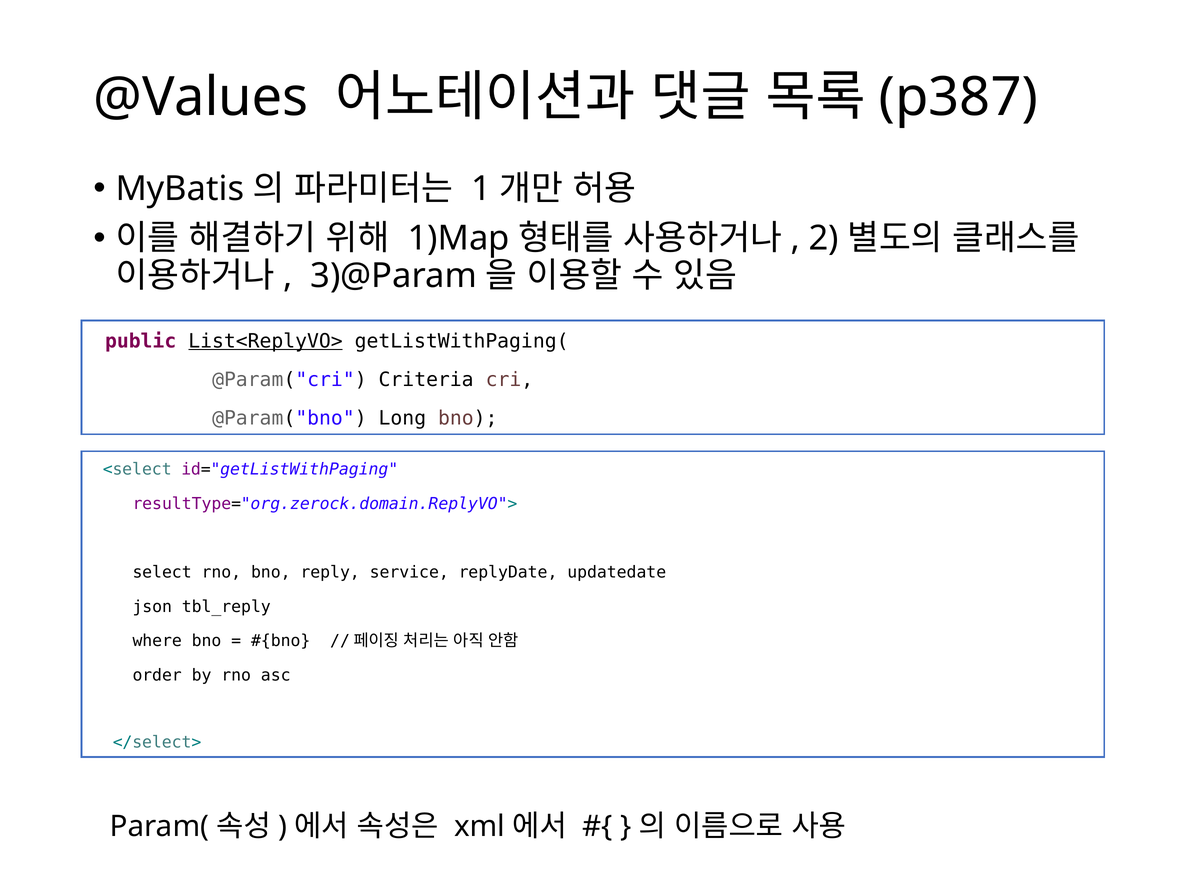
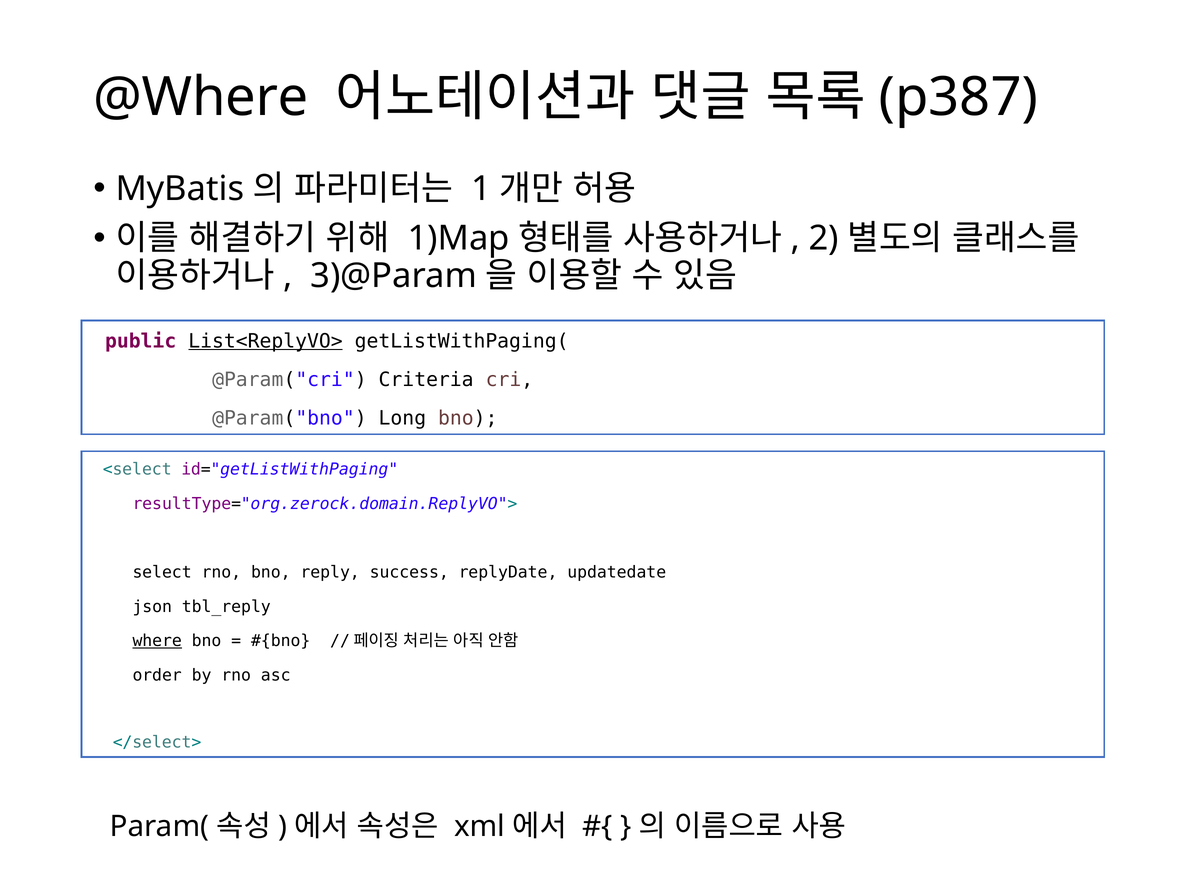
@Values: @Values -> @Where (201, 97)
service: service -> success (409, 573)
where underline: none -> present (157, 641)
